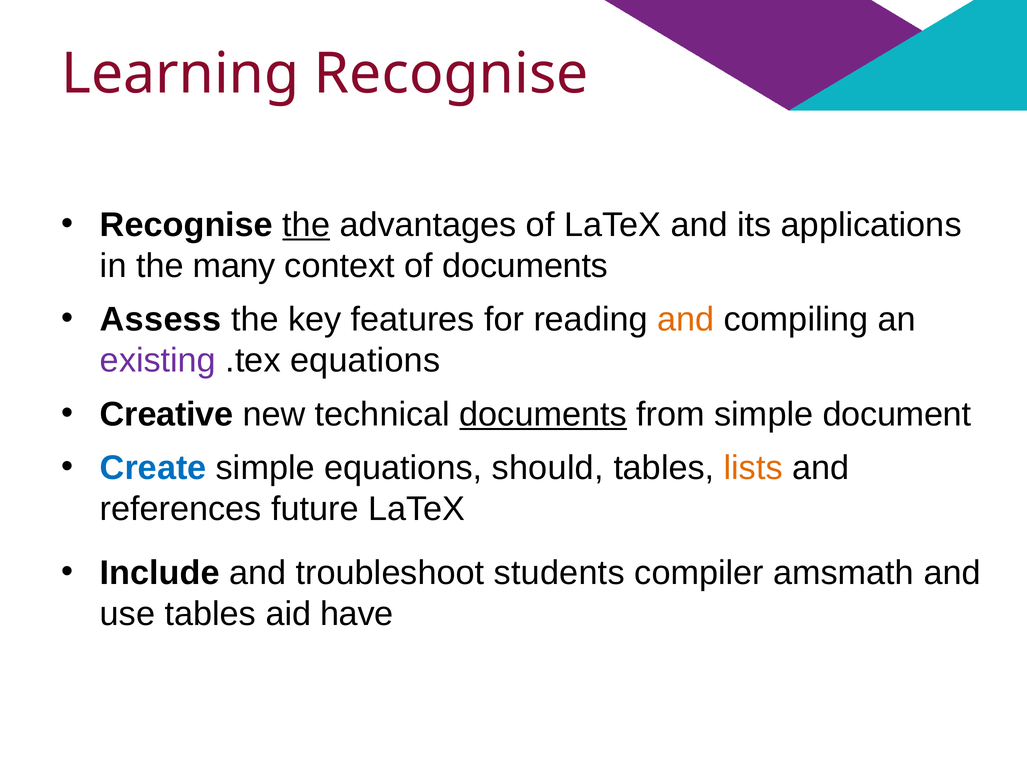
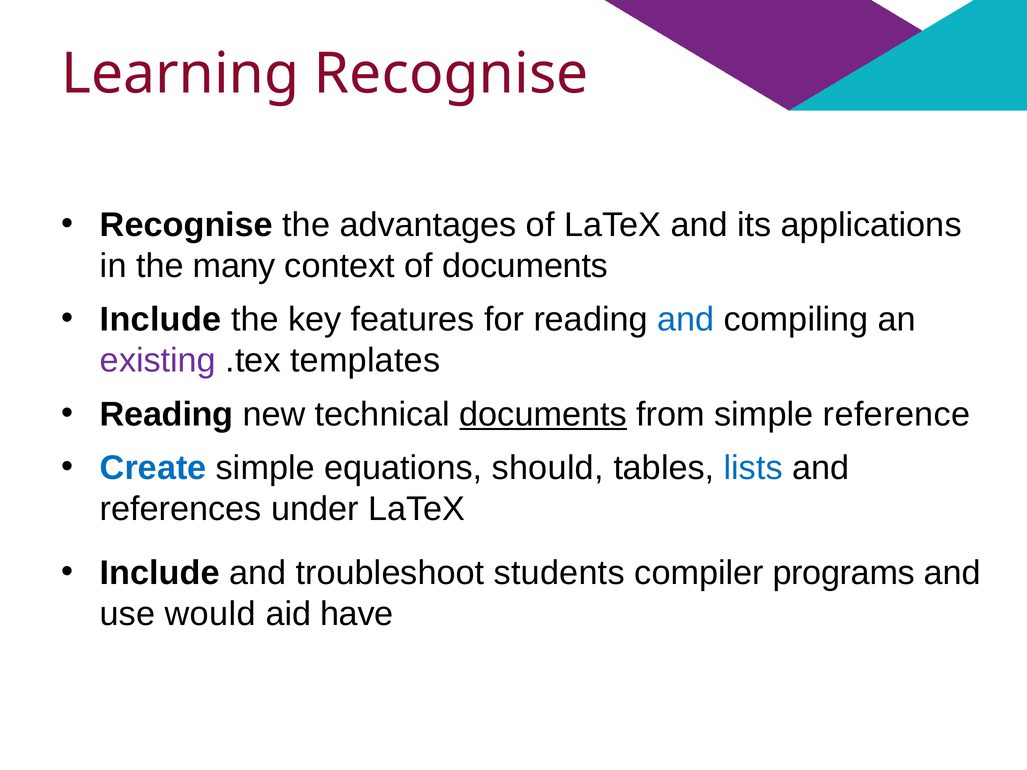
the underline: present -> none (306, 225)
Assess: Assess -> Include (161, 320)
and colour: orange -> blue (686, 320)
.tex equations: equations -> templates (365, 361)
Creative: Creative -> Reading (167, 414)
document: document -> reference (897, 414)
lists colour: orange -> blue (753, 468)
future: future -> under (315, 509)
amsmath: amsmath -> programs (844, 573)
use tables: tables -> would (210, 614)
